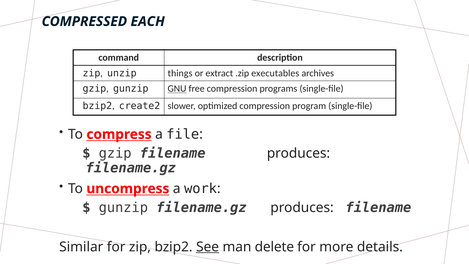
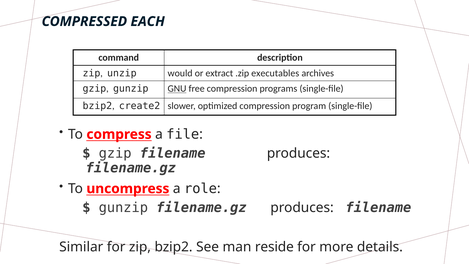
things: things -> would (180, 73)
work: work -> role (201, 189)
See underline: present -> none (208, 247)
delete: delete -> reside (274, 247)
